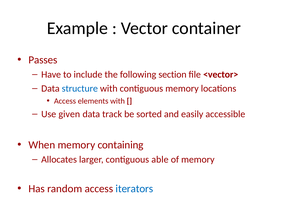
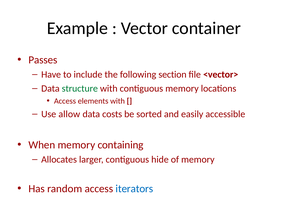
structure colour: blue -> green (80, 88)
given: given -> allow (69, 114)
track: track -> costs (112, 114)
able: able -> hide (160, 160)
